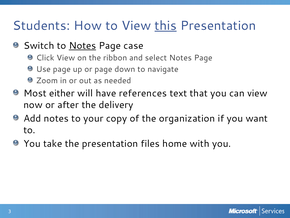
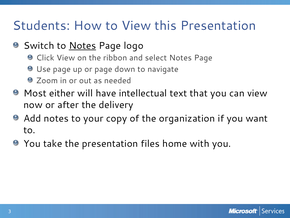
this underline: present -> none (166, 26)
case: case -> logo (134, 46)
references: references -> intellectual (143, 93)
